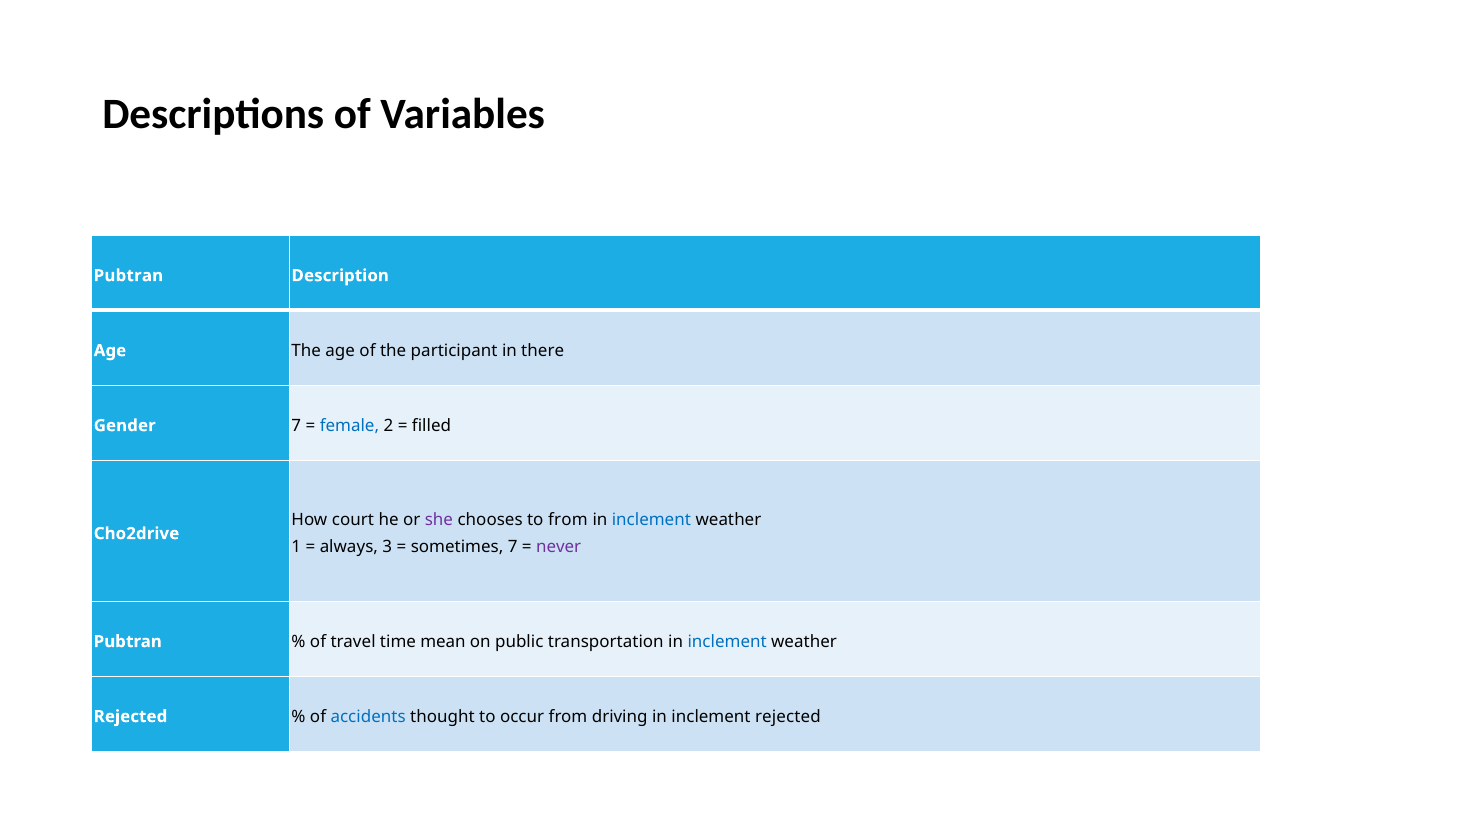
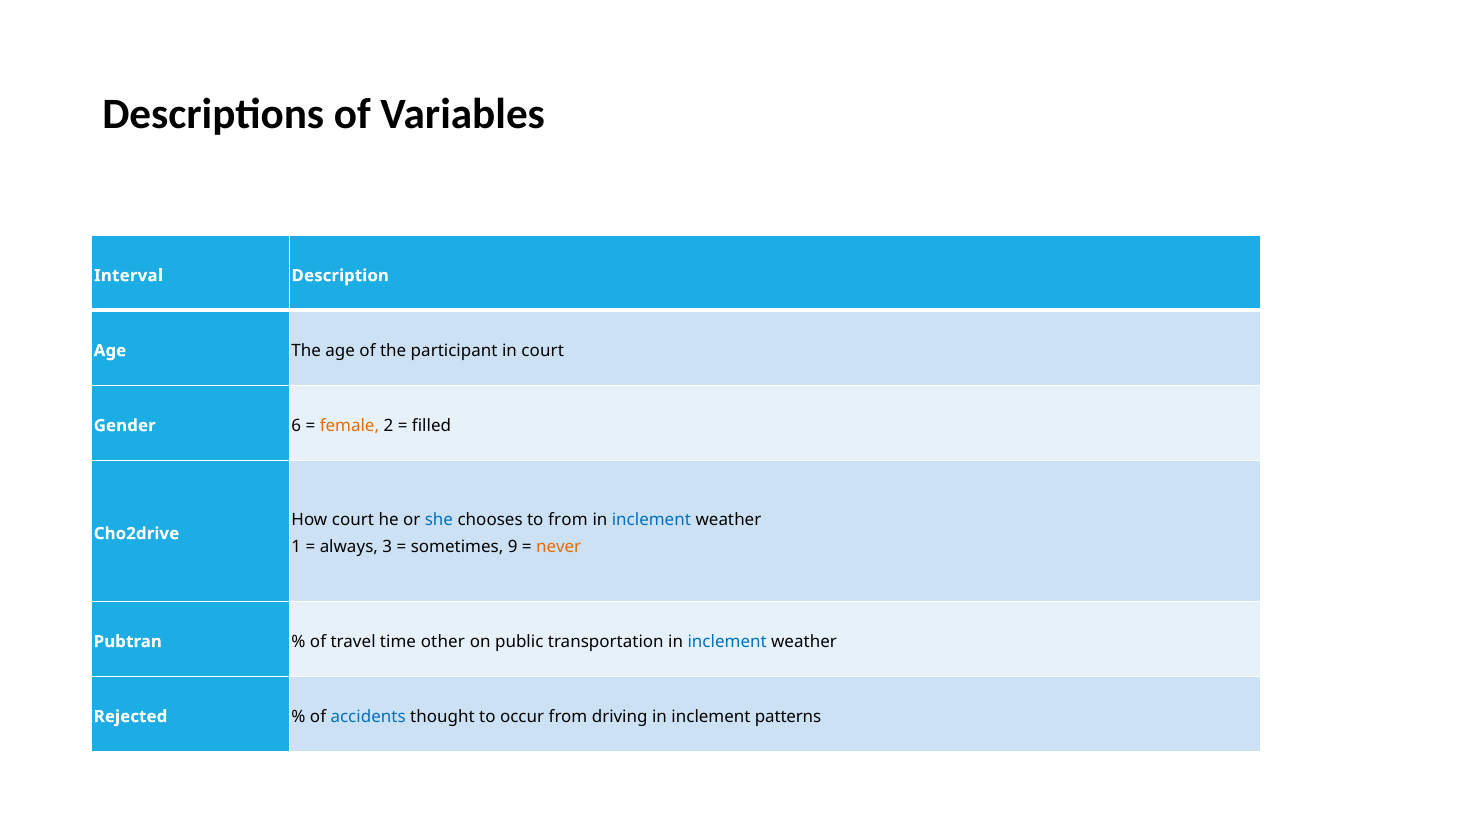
Pubtran: Pubtran -> Interval (128, 276)
in there: there -> court (543, 350)
Gender 7: 7 -> 6 (296, 425)
female colour: blue -> orange (349, 425)
she colour: purple -> blue (439, 520)
sometimes 7: 7 -> 9 (513, 547)
never colour: purple -> orange (559, 547)
mean: mean -> other (443, 641)
inclement rejected: rejected -> patterns (788, 716)
